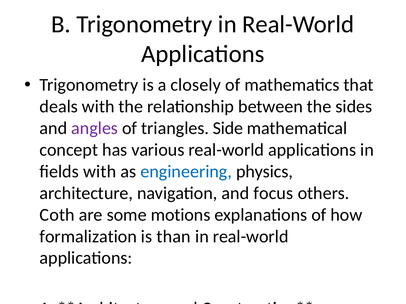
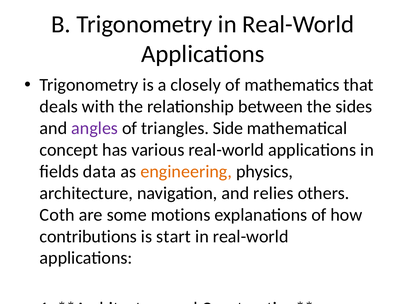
fields with: with -> data (100, 172)
engineering colour: blue -> orange (186, 172)
focus: focus -> relies (273, 193)
formalization: formalization -> contributions (88, 237)
than: than -> start (174, 237)
